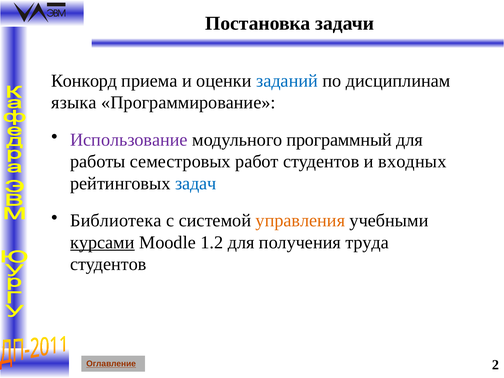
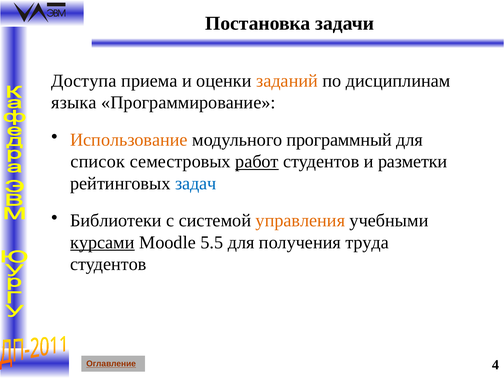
Конкорд: Конкорд -> Доступа (84, 81)
заданий colour: blue -> orange (287, 81)
Использование colour: purple -> orange (129, 140)
работы: работы -> список (98, 162)
работ underline: none -> present (257, 162)
входных: входных -> разметки (413, 162)
Библиотека: Библиотека -> Библиотеки (116, 221)
1.2: 1.2 -> 5.5 (212, 242)
2: 2 -> 4 (495, 365)
